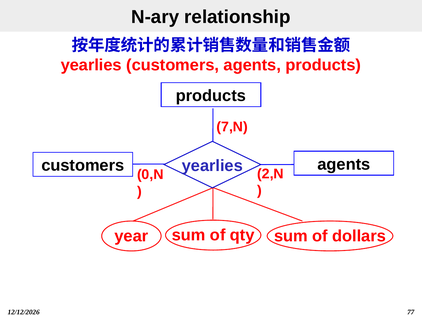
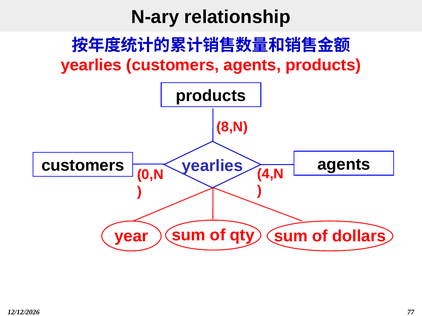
7,N: 7,N -> 8,N (232, 127)
2,N: 2,N -> 4,N (271, 174)
